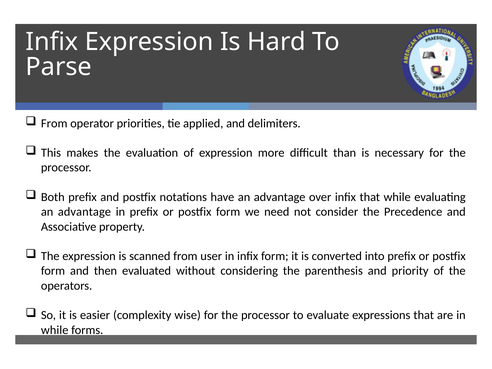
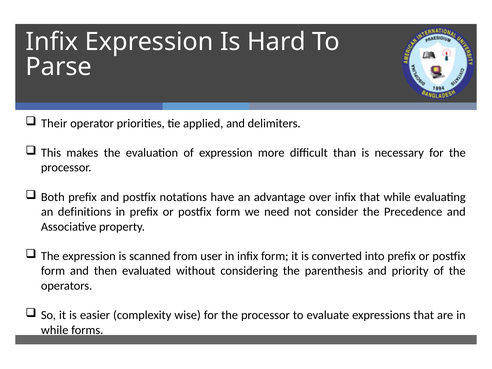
From: From -> Their (54, 123)
advantage: advantage -> definitions (85, 212)
